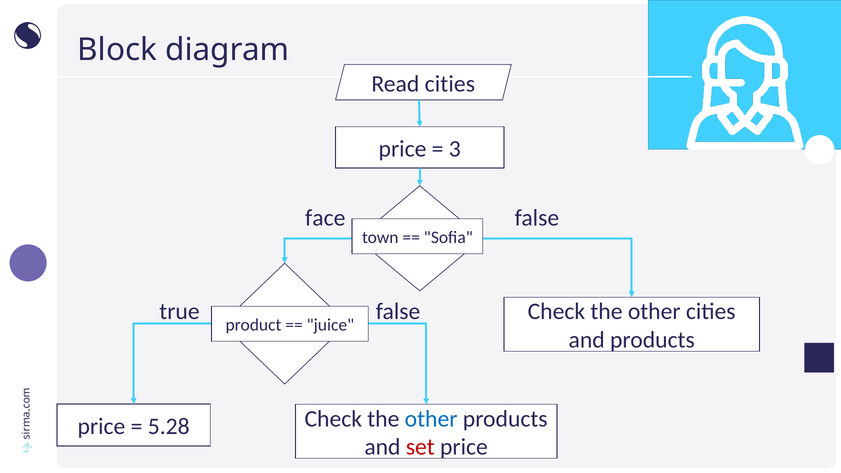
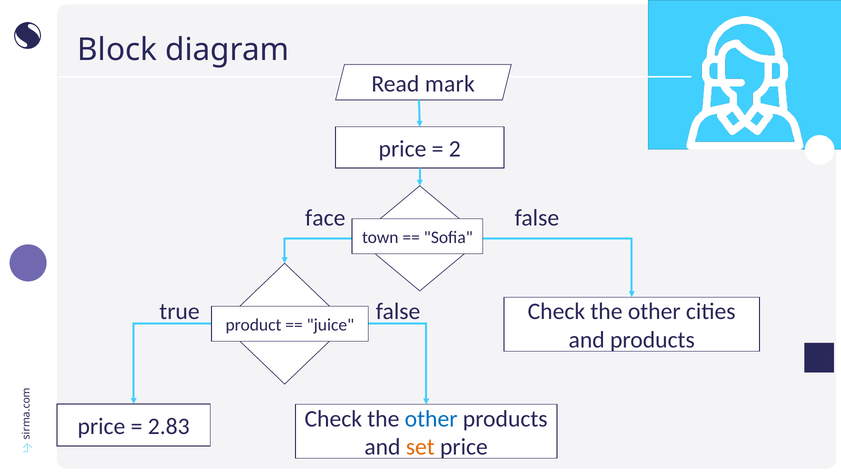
Read cities: cities -> mark (450, 84)
3: 3 -> 2 (455, 149)
5.28: 5.28 -> 2.83 (169, 427)
set colour: red -> orange (420, 447)
